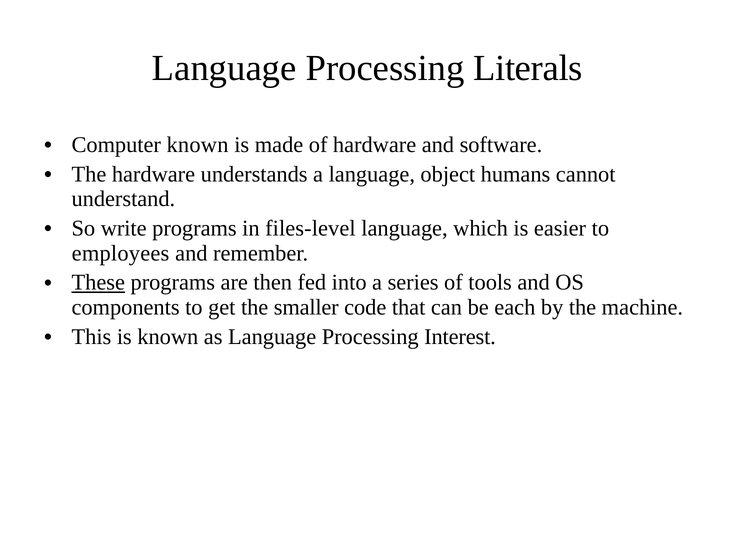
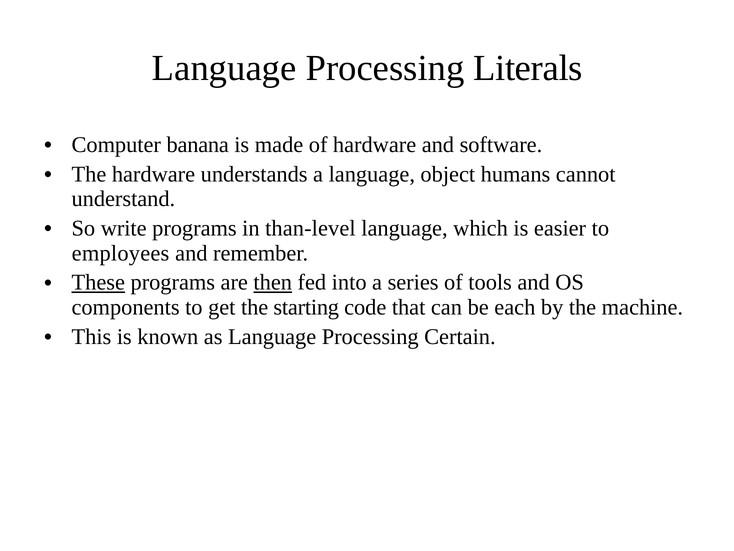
Computer known: known -> banana (198, 145)
files-level: files-level -> than-level (310, 228)
then underline: none -> present (273, 282)
smaller: smaller -> starting (306, 307)
Interest: Interest -> Certain (460, 336)
